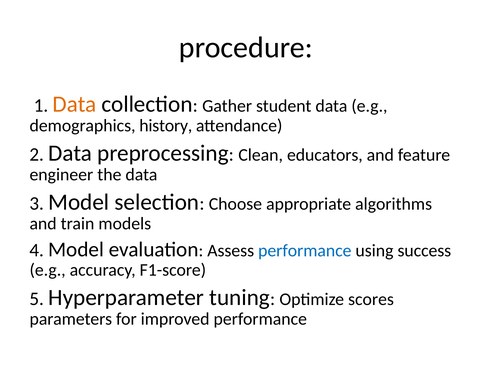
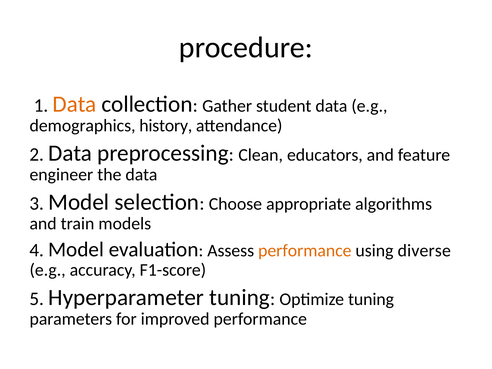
performance colour: blue -> orange (305, 251)
success: success -> diverse (424, 251)
Optimize scores: scores -> tuning (371, 299)
